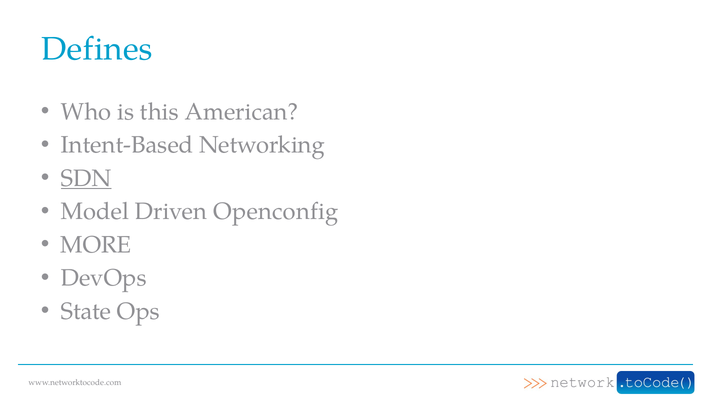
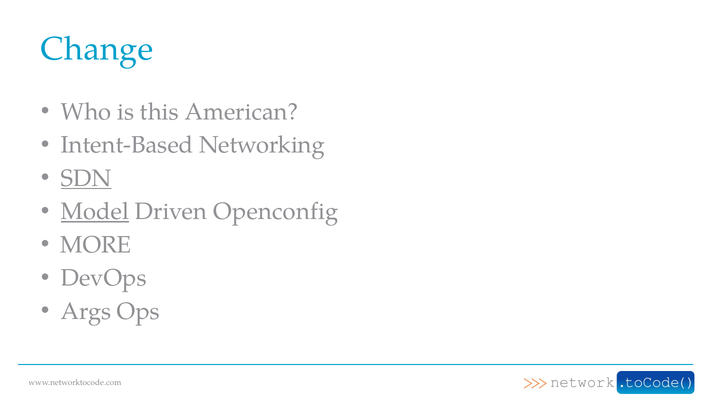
Defines: Defines -> Change (97, 49)
Model underline: none -> present (95, 212)
State: State -> Args (86, 311)
